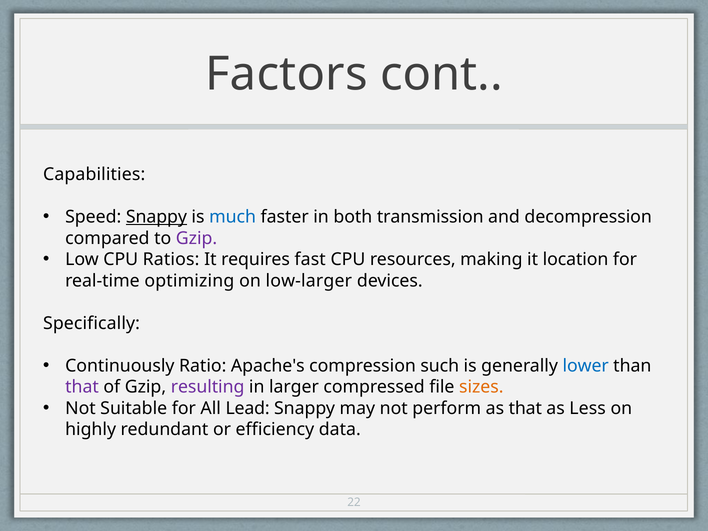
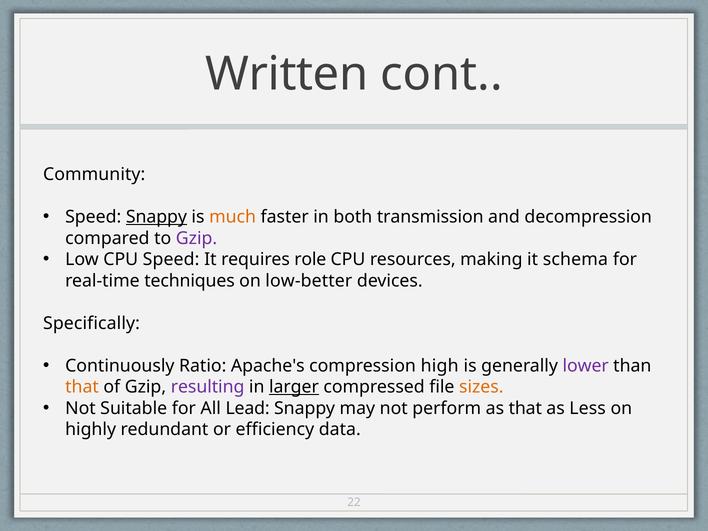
Factors: Factors -> Written (287, 74)
Capabilities: Capabilities -> Community (94, 175)
much colour: blue -> orange (233, 217)
CPU Ratios: Ratios -> Speed (171, 260)
fast: fast -> role (310, 260)
location: location -> schema (575, 260)
optimizing: optimizing -> techniques (190, 281)
low-larger: low-larger -> low-better (309, 281)
such: such -> high (440, 366)
lower colour: blue -> purple (586, 366)
that colour: purple -> orange (82, 387)
larger underline: none -> present (294, 387)
